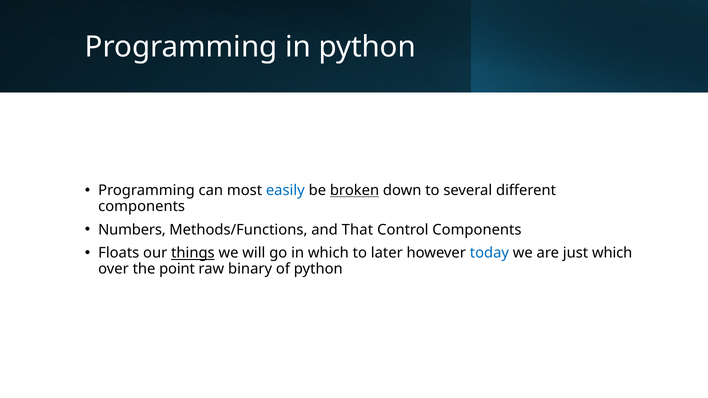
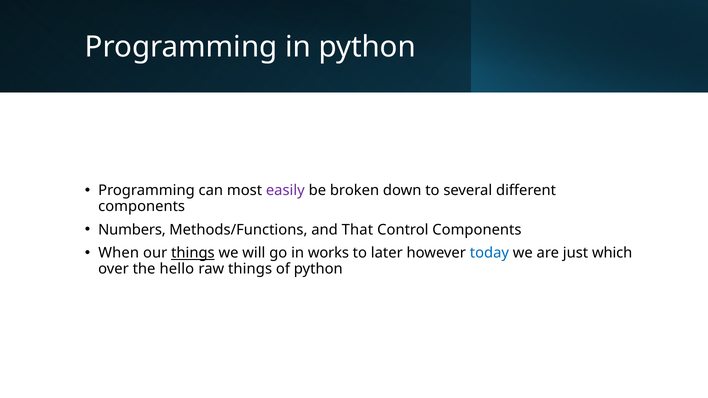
easily colour: blue -> purple (285, 191)
broken underline: present -> none (355, 191)
Floats: Floats -> When (119, 253)
in which: which -> works (328, 253)
point: point -> hello (177, 269)
raw binary: binary -> things (250, 269)
